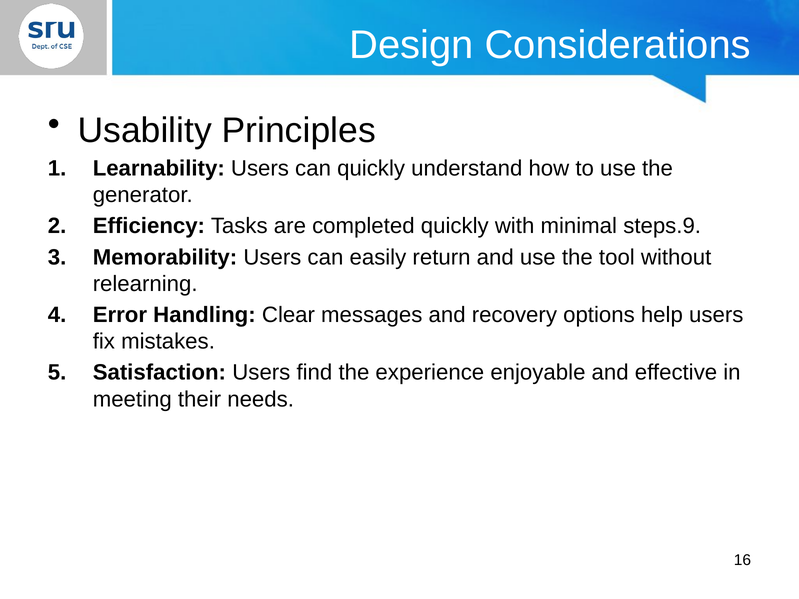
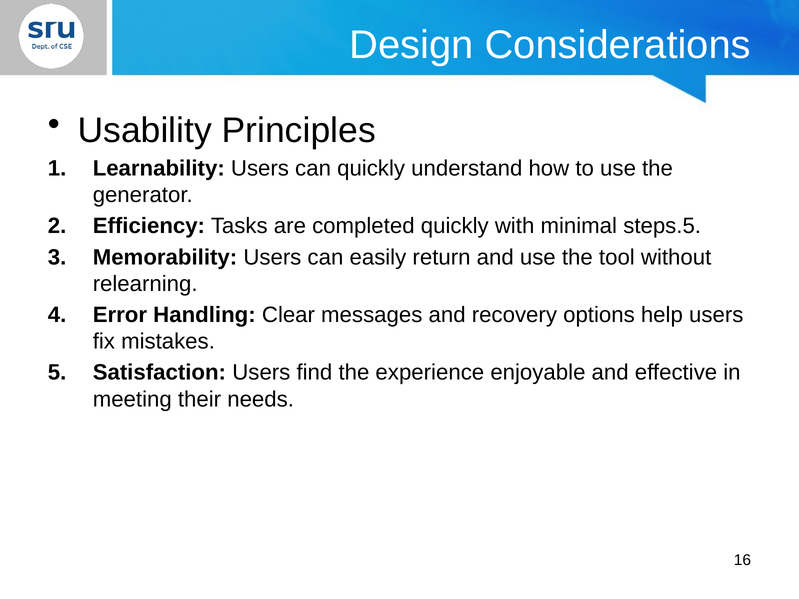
steps.9: steps.9 -> steps.5 (662, 226)
